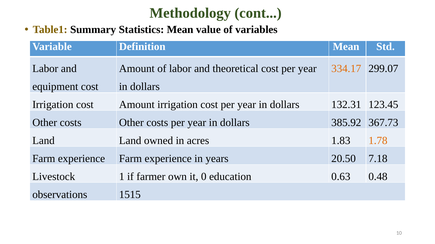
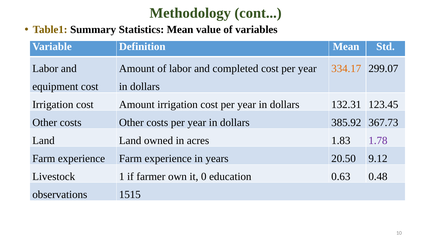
theoretical: theoretical -> completed (235, 69)
1.78 colour: orange -> purple (378, 141)
7.18: 7.18 -> 9.12 (378, 159)
